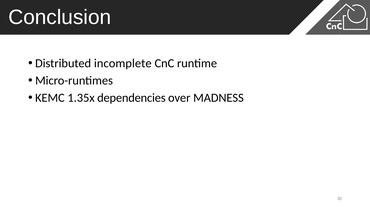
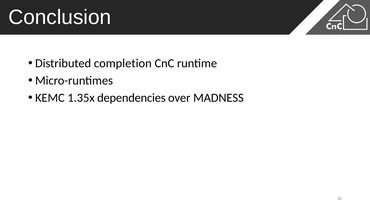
incomplete: incomplete -> completion (123, 63)
